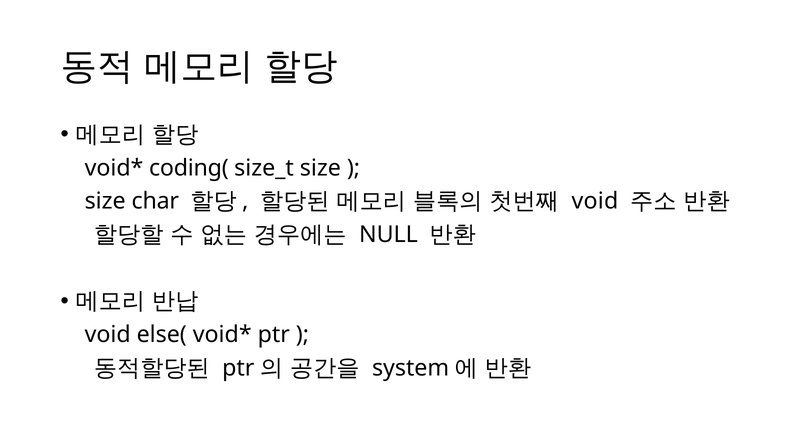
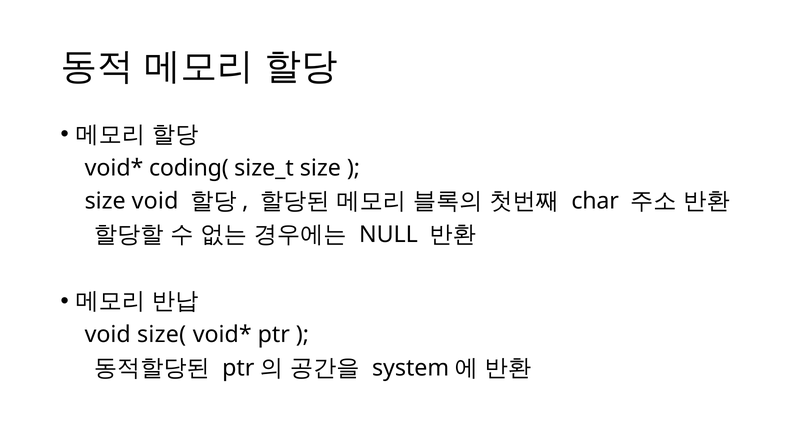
size char: char -> void (155, 201)
void: void -> char (595, 201)
else(: else( -> size( (162, 334)
